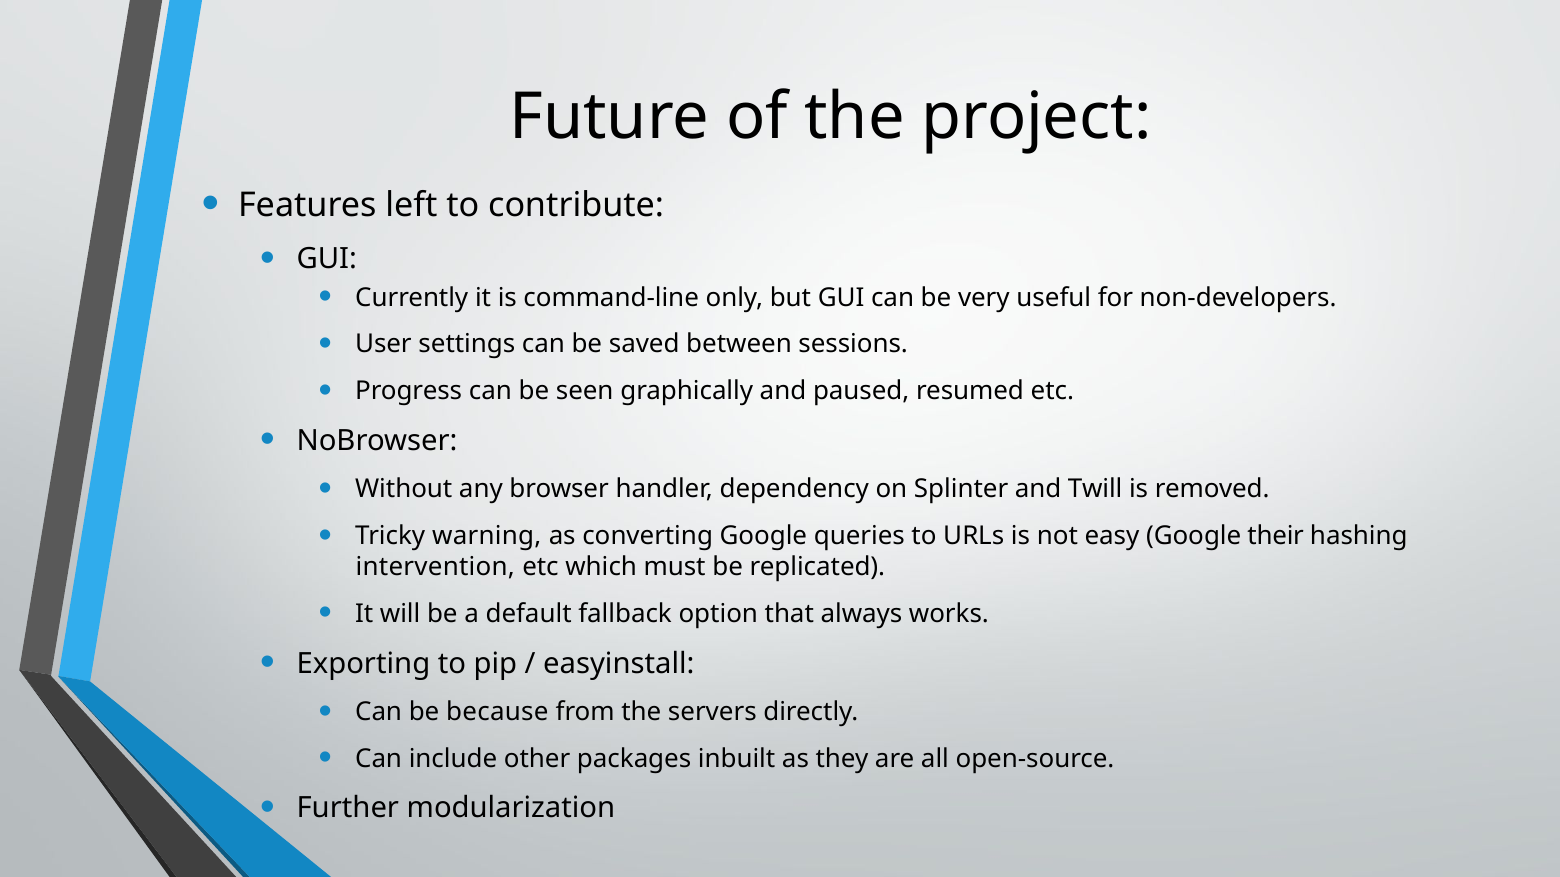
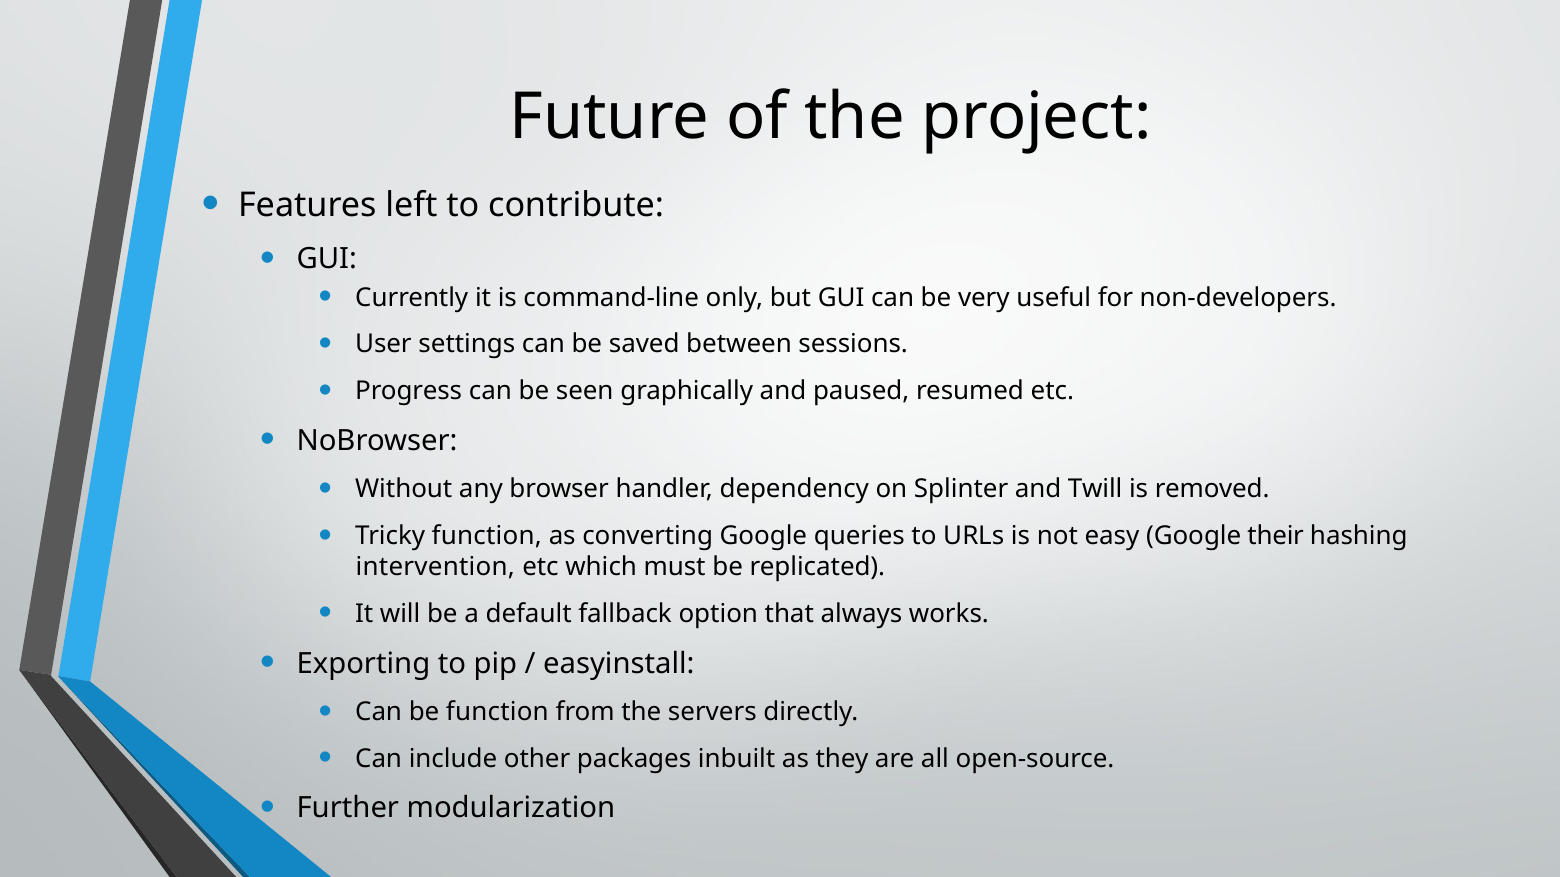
Tricky warning: warning -> function (487, 536)
be because: because -> function (497, 712)
